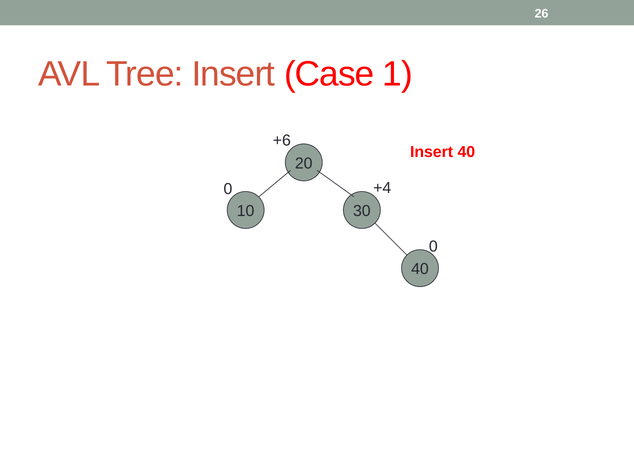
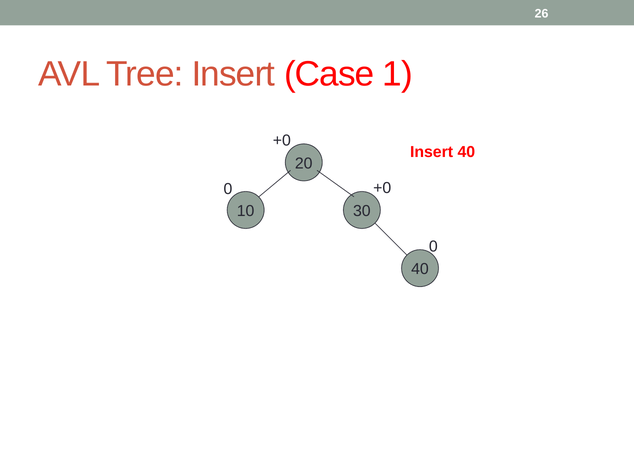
+6: +6 -> +0 (282, 141)
+4: +4 -> +0 (382, 188)
